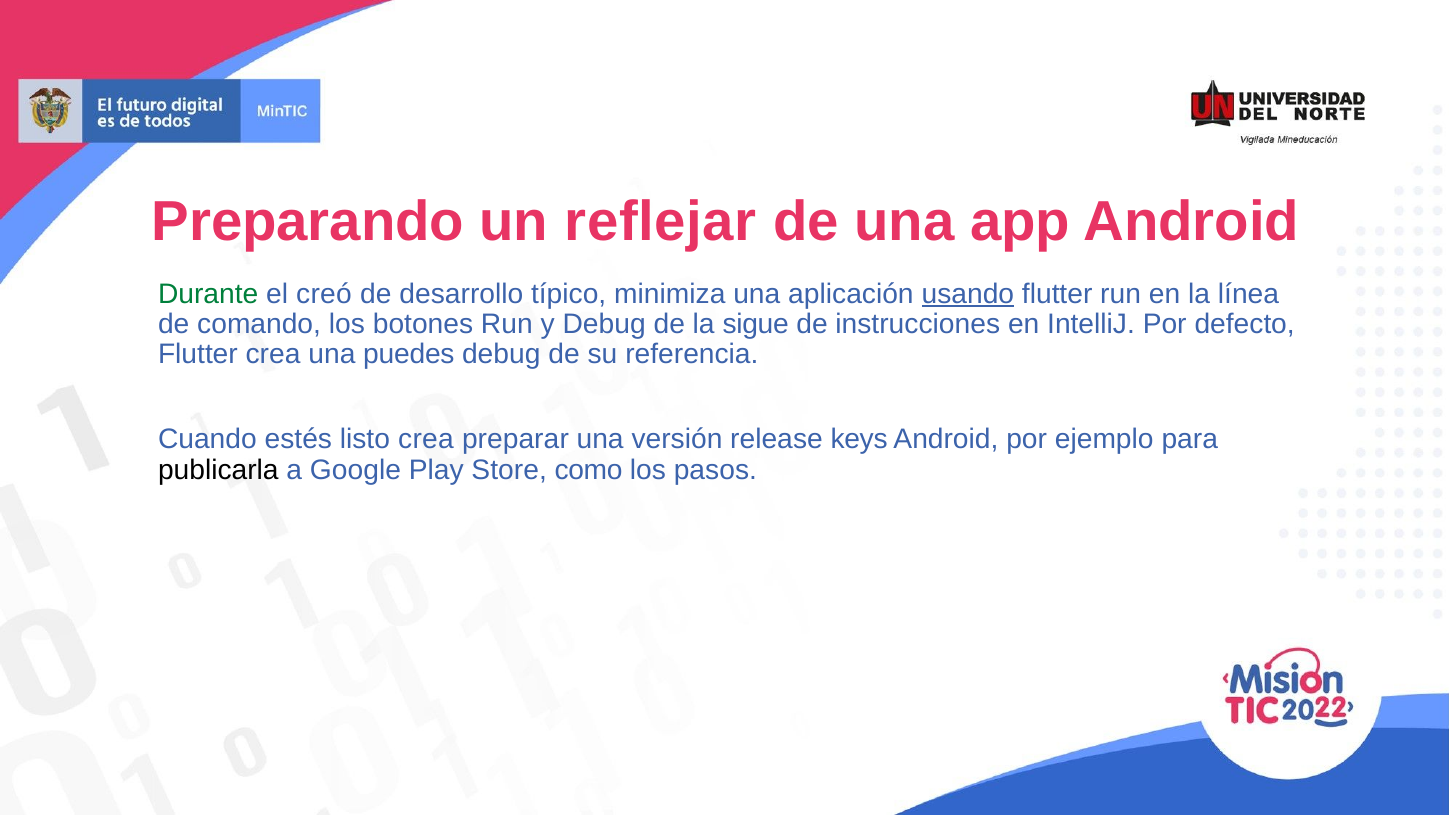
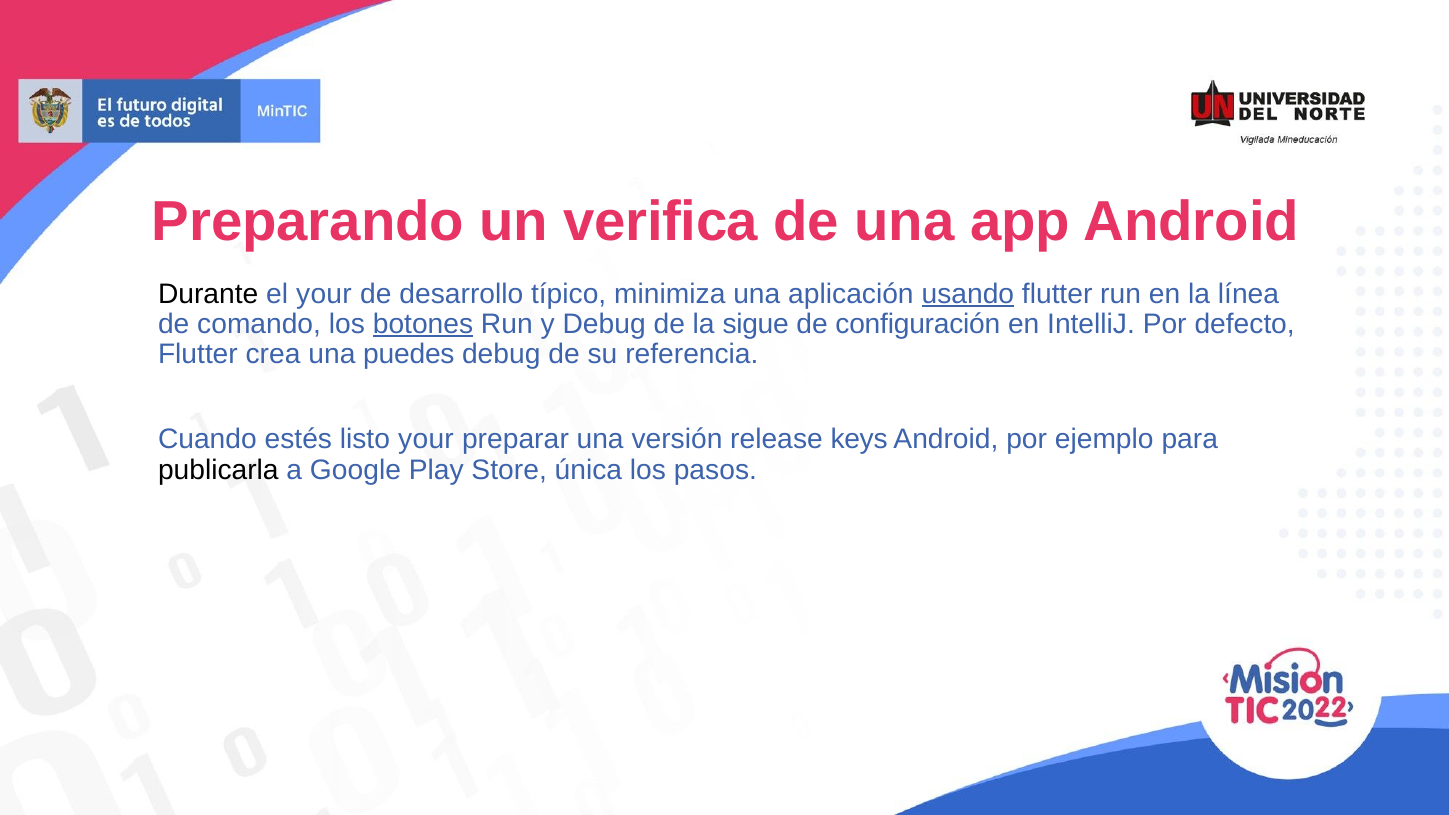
reflejar: reflejar -> verifica (661, 222)
Durante colour: green -> black (208, 294)
el creó: creó -> your (324, 294)
botones underline: none -> present (423, 324)
instrucciones: instrucciones -> configuración (918, 324)
listo crea: crea -> your (426, 440)
como: como -> única (588, 470)
